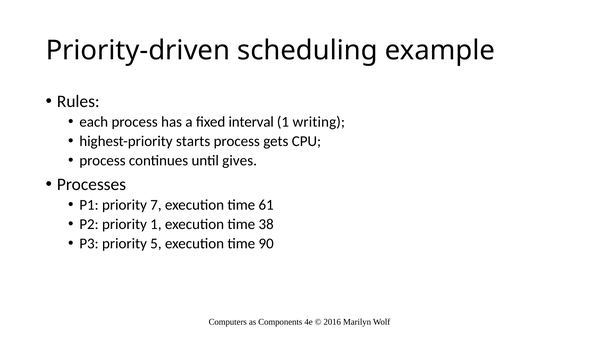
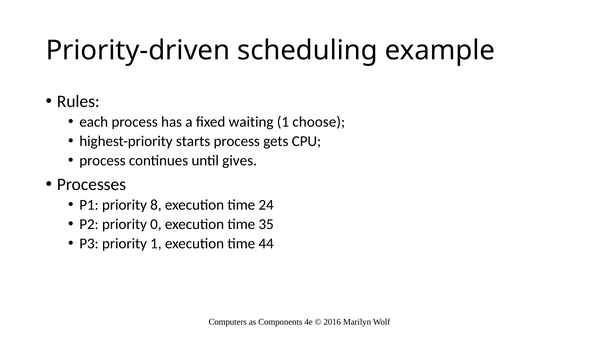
interval: interval -> waiting (251, 122)
writing: writing -> choose (319, 122)
7: 7 -> 8 (156, 205)
61: 61 -> 24 (266, 205)
priority 1: 1 -> 0 (156, 224)
38: 38 -> 35 (266, 224)
priority 5: 5 -> 1 (156, 243)
90: 90 -> 44 (266, 243)
